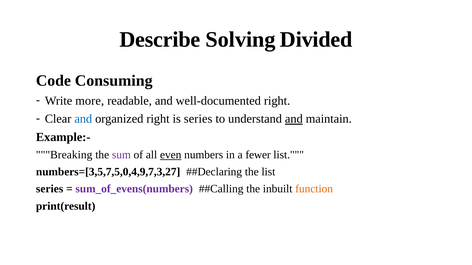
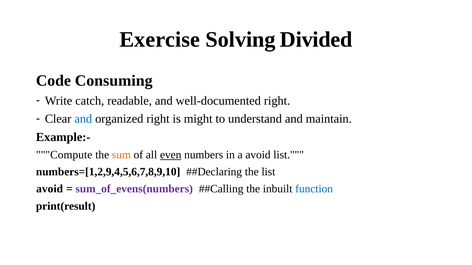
Describe: Describe -> Exercise (160, 40)
more: more -> catch (90, 101)
is series: series -> might (198, 119)
and underline: present -> none (294, 119)
Breaking: Breaking -> Compute (64, 155)
sum colour: purple -> orange (121, 155)
a fewer: fewer -> avoid (258, 155)
numbers=[3,5,7,5,0,4,9,7,3,27: numbers=[3,5,7,5,0,4,9,7,3,27 -> numbers=[1,2,9,4,5,6,7,8,9,10 (108, 172)
series: series -> avoid (50, 189)
function colour: orange -> blue (314, 189)
